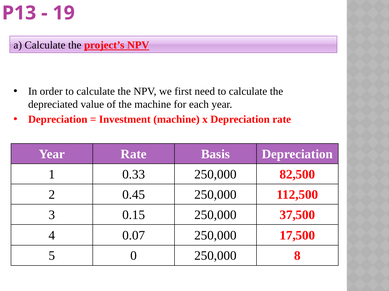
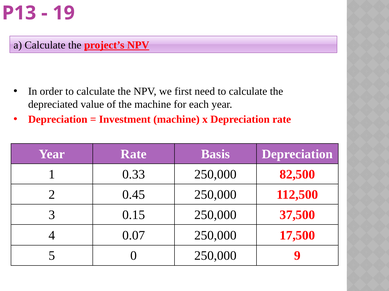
8: 8 -> 9 (297, 256)
